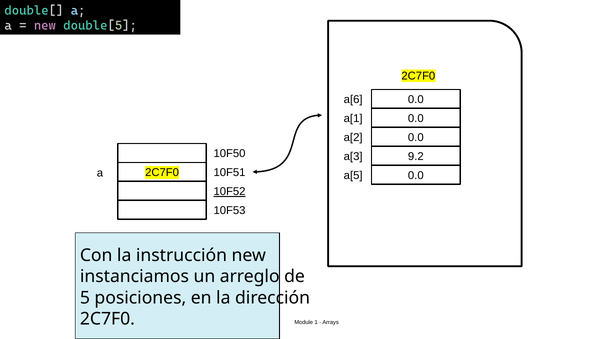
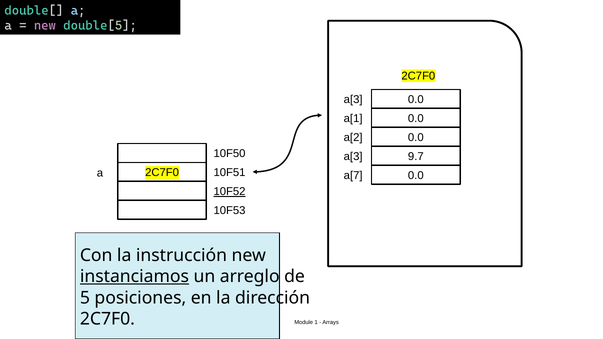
a[6: a[6 -> a[3 (353, 100)
9.2: 9.2 -> 9.7 (416, 157)
a[5: a[5 -> a[7 (353, 176)
instanciamos underline: none -> present (134, 277)
